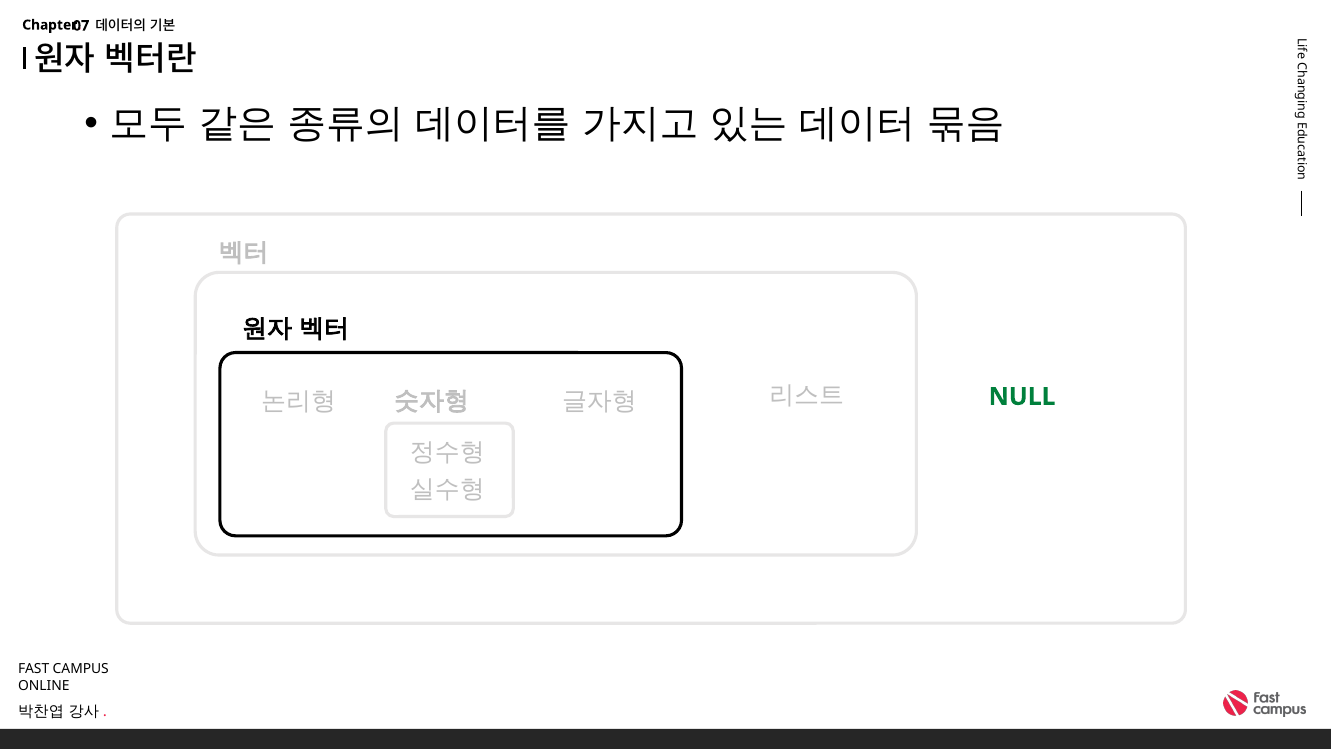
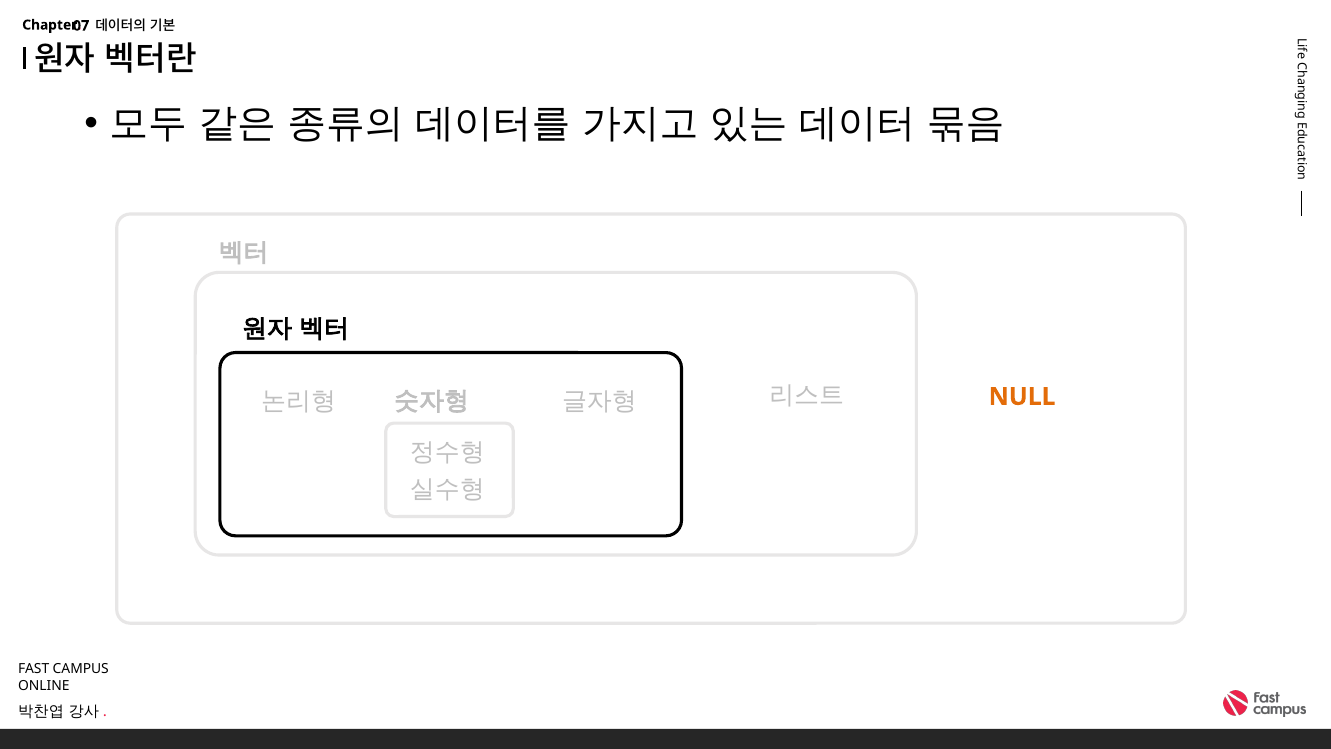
NULL colour: green -> orange (1022, 396)
